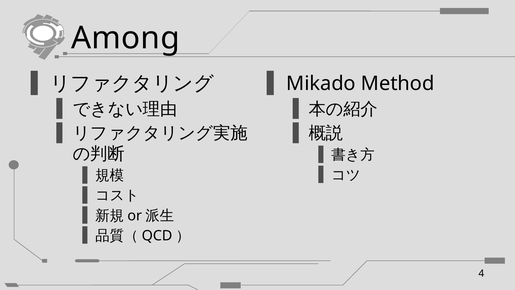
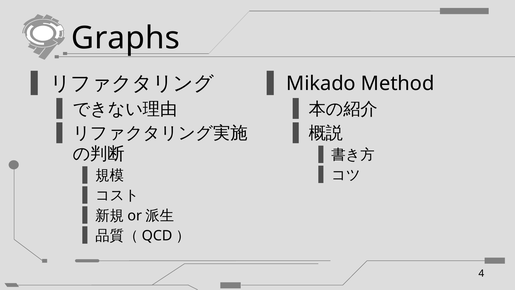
Among: Among -> Graphs (125, 38)
